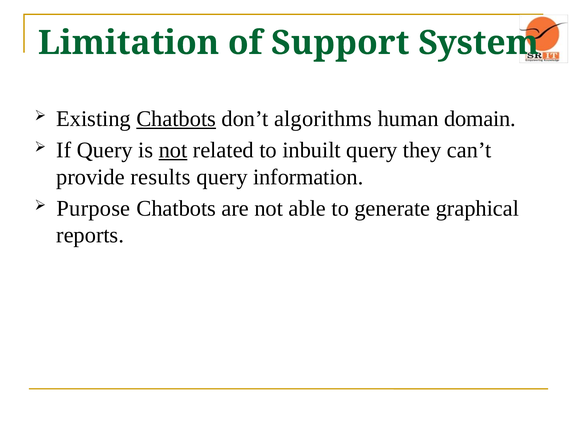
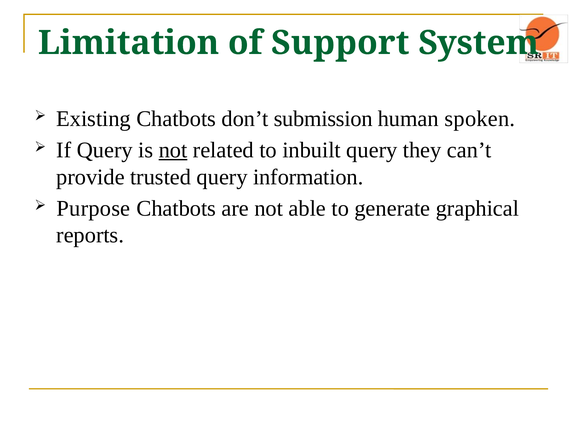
Chatbots underline: present -> none (176, 119)
algorithms: algorithms -> submission (323, 119)
domain: domain -> spoken (480, 119)
results: results -> trusted (161, 177)
